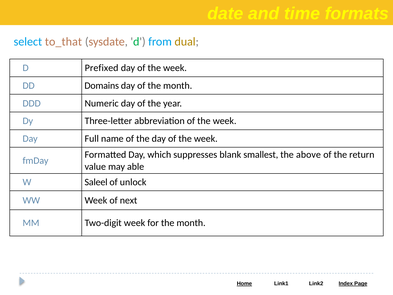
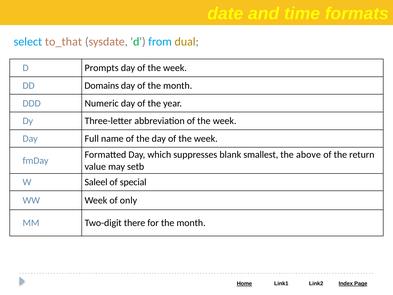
Prefixed: Prefixed -> Prompts (102, 68)
able: able -> setb (136, 166)
unlock: unlock -> special (133, 182)
next: next -> only (128, 200)
Two-digit week: week -> there (135, 223)
